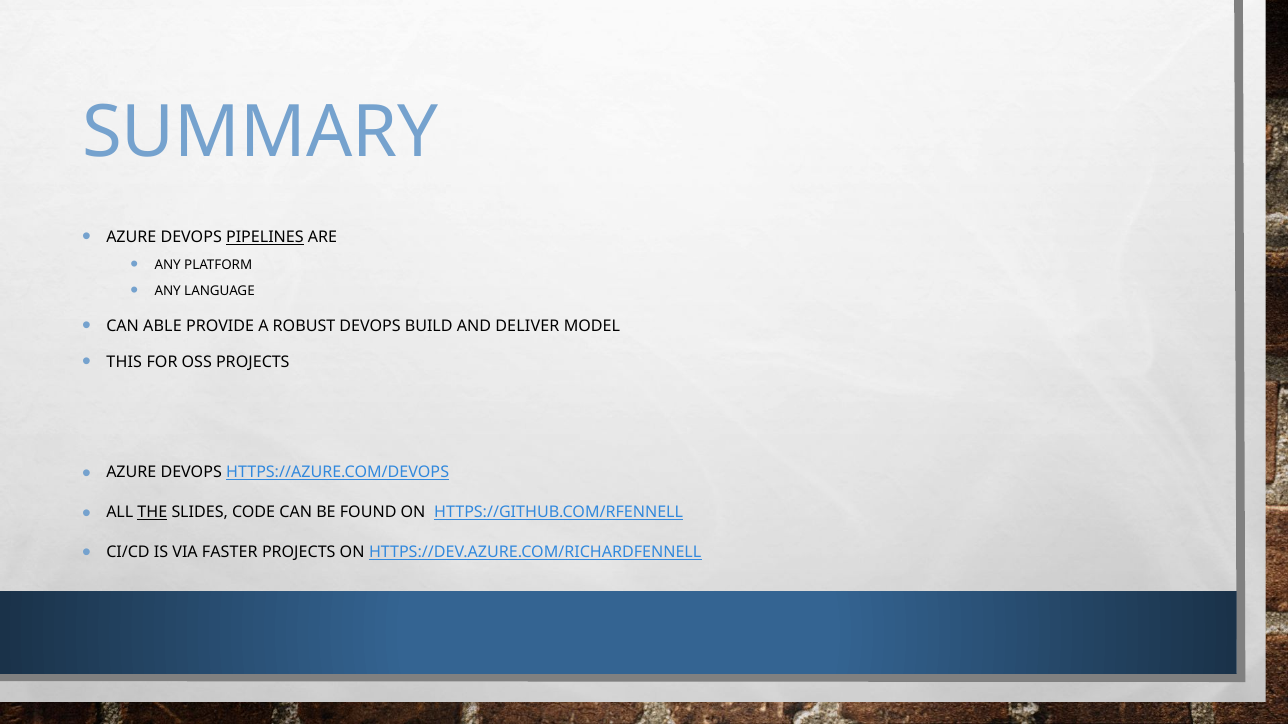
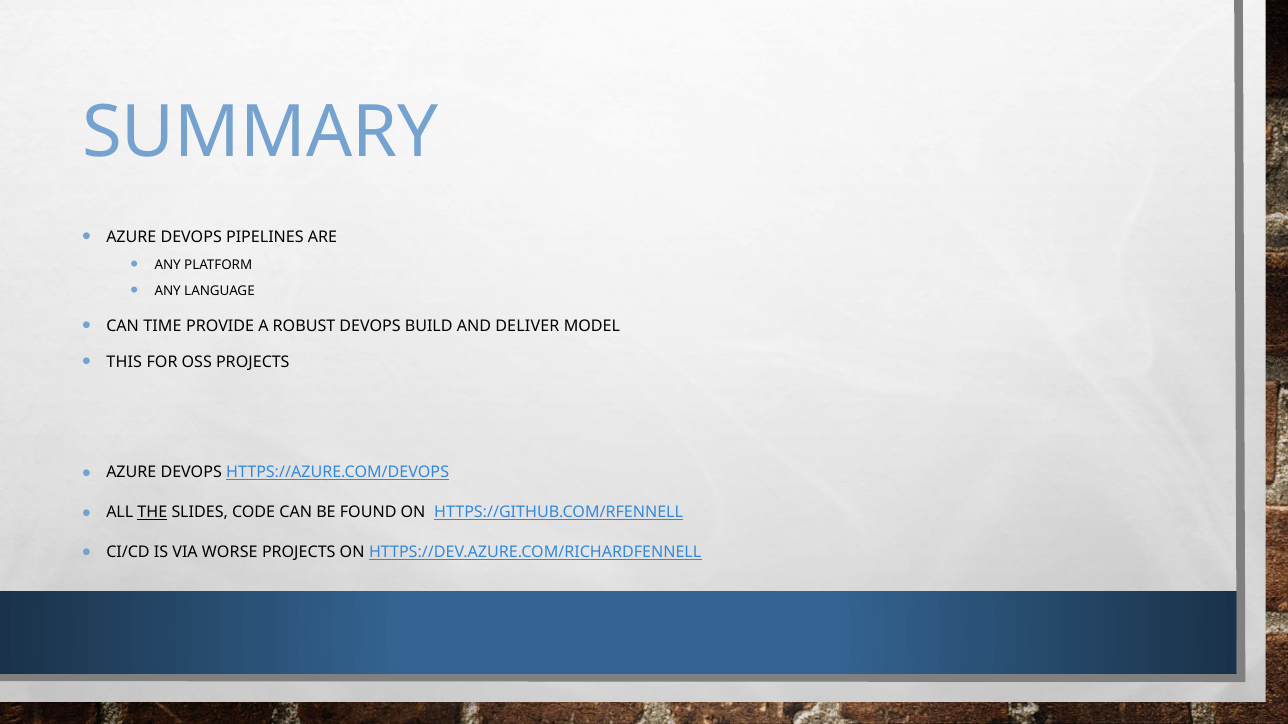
PIPELINES underline: present -> none (265, 237)
ABLE: ABLE -> TIME (162, 326)
FASTER: FASTER -> WORSE (230, 552)
